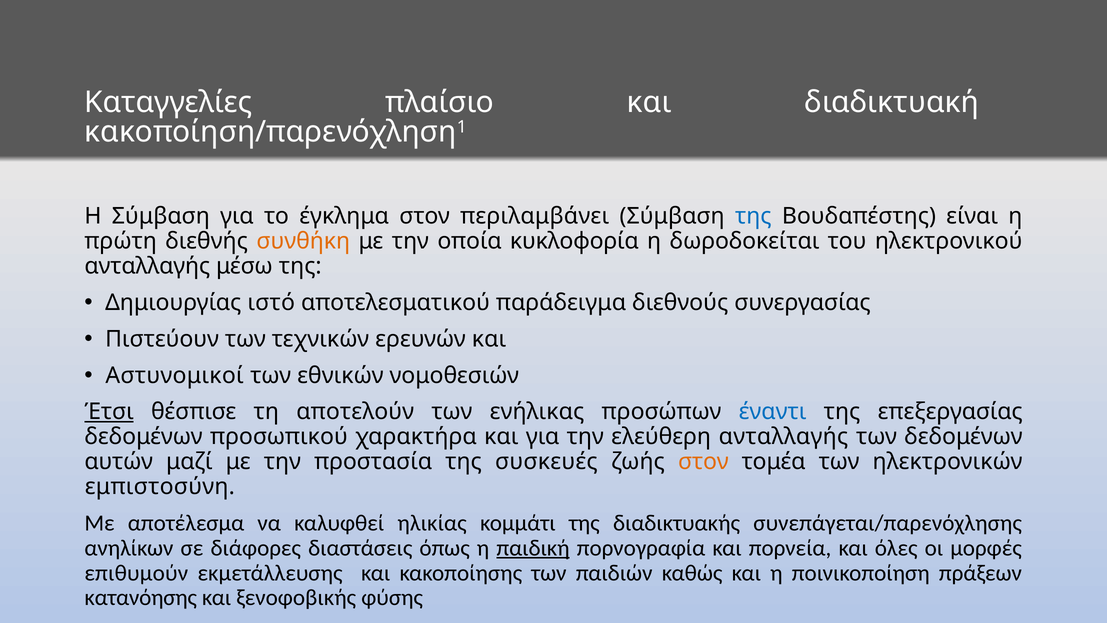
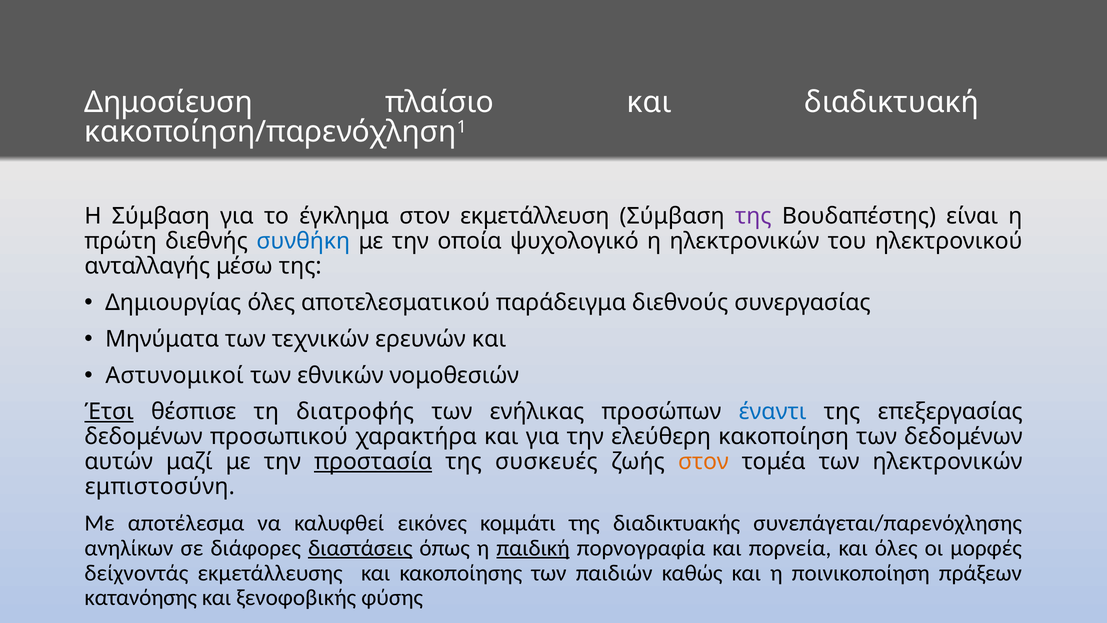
Καταγγελίες: Καταγγελίες -> Δημοσίευση (169, 103)
περιλαμβάνει: περιλαμβάνει -> εκμετάλλευση (535, 216)
της colour: blue -> purple (753, 216)
συνθήκη colour: orange -> blue (303, 241)
κυκλοφορία: κυκλοφορία -> ψυχολογικό (574, 241)
η δωροδοκείται: δωροδοκείται -> ηλεκτρονικών (744, 241)
Δημιουργίας ιστό: ιστό -> όλες (271, 302)
Πιστεύουν: Πιστεύουν -> Μηνύματα (162, 339)
αποτελούν: αποτελούν -> διατροφής (355, 412)
ελεύθερη ανταλλαγής: ανταλλαγής -> κακοποίηση (784, 437)
προστασία underline: none -> present (373, 461)
ηλικίας: ηλικίας -> εικόνες (432, 523)
διαστάσεις underline: none -> present (360, 548)
επιθυμούν: επιθυμούν -> δείχνοντάς (136, 573)
